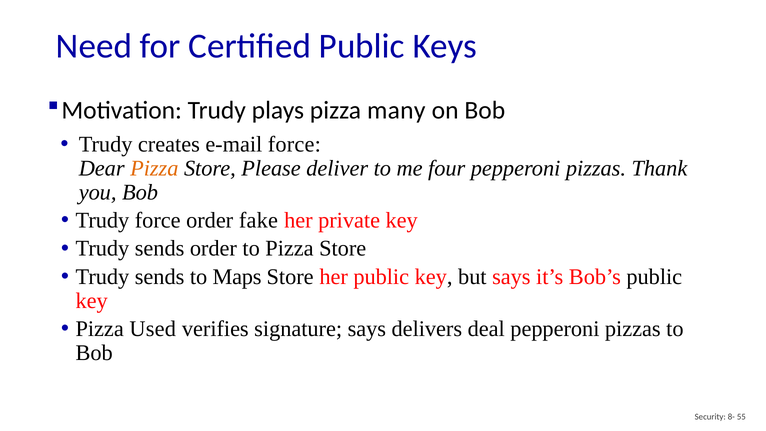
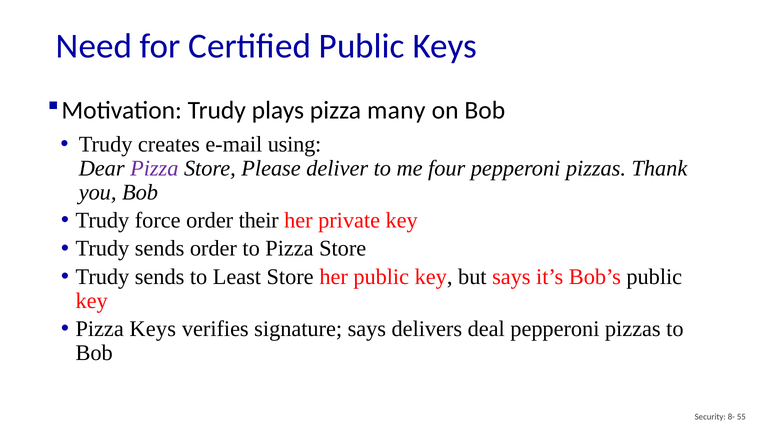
e-mail force: force -> using (295, 144)
Pizza colour: orange -> purple (154, 168)
fake: fake -> their (259, 220)
Maps: Maps -> Least (237, 277)
Pizza Used: Used -> Keys (153, 329)
